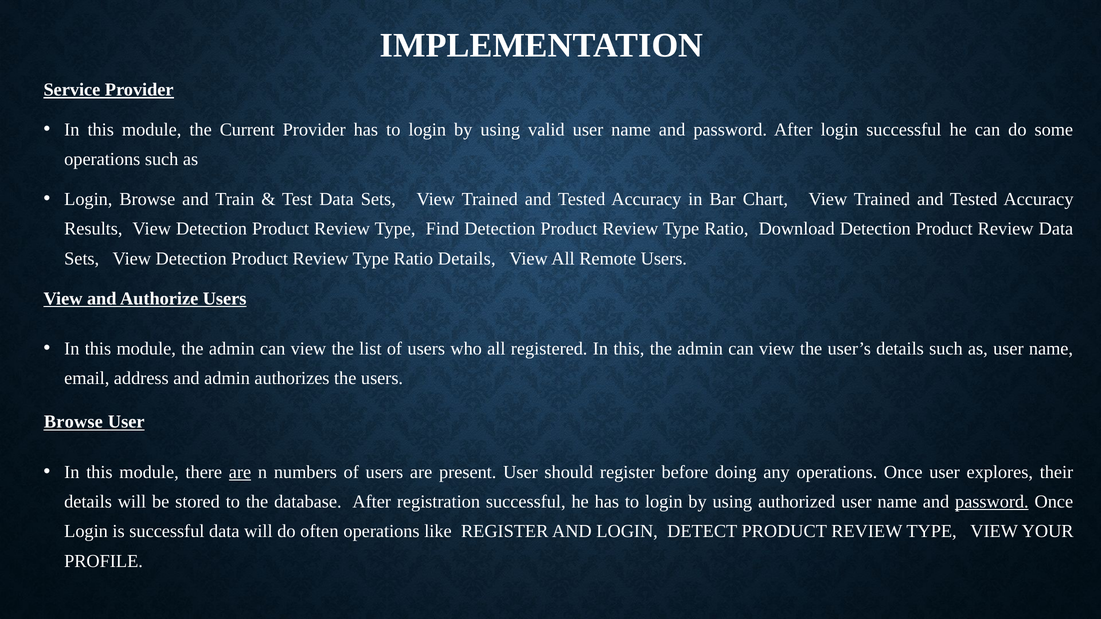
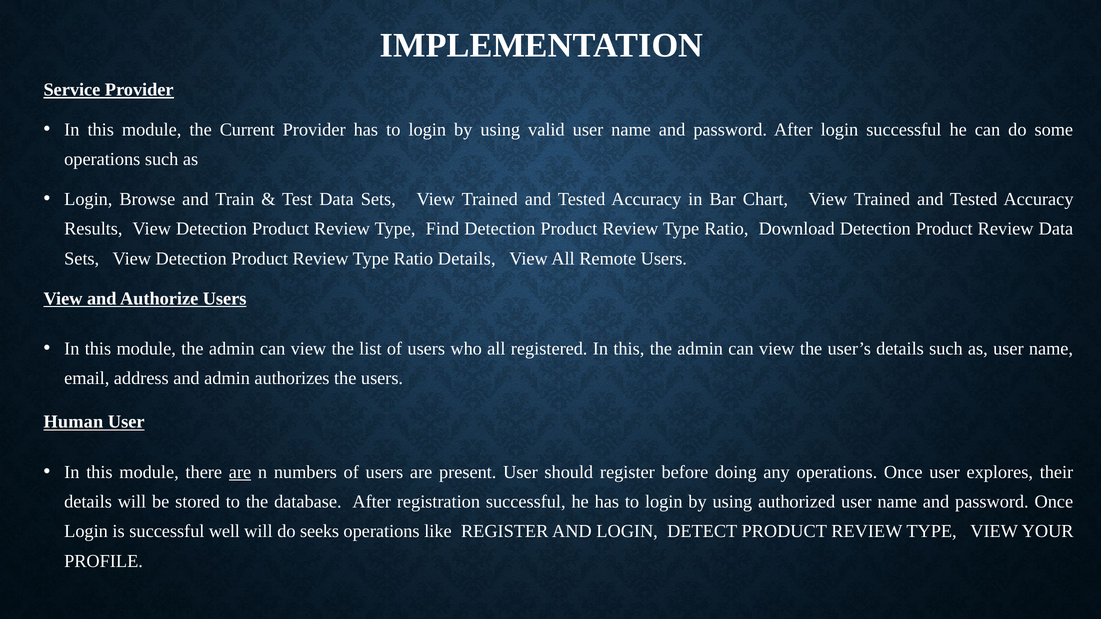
Browse: Browse -> Human (73, 422)
password underline: present -> none (992, 502)
successful data: data -> well (224, 532)
often: often -> seeks (320, 532)
